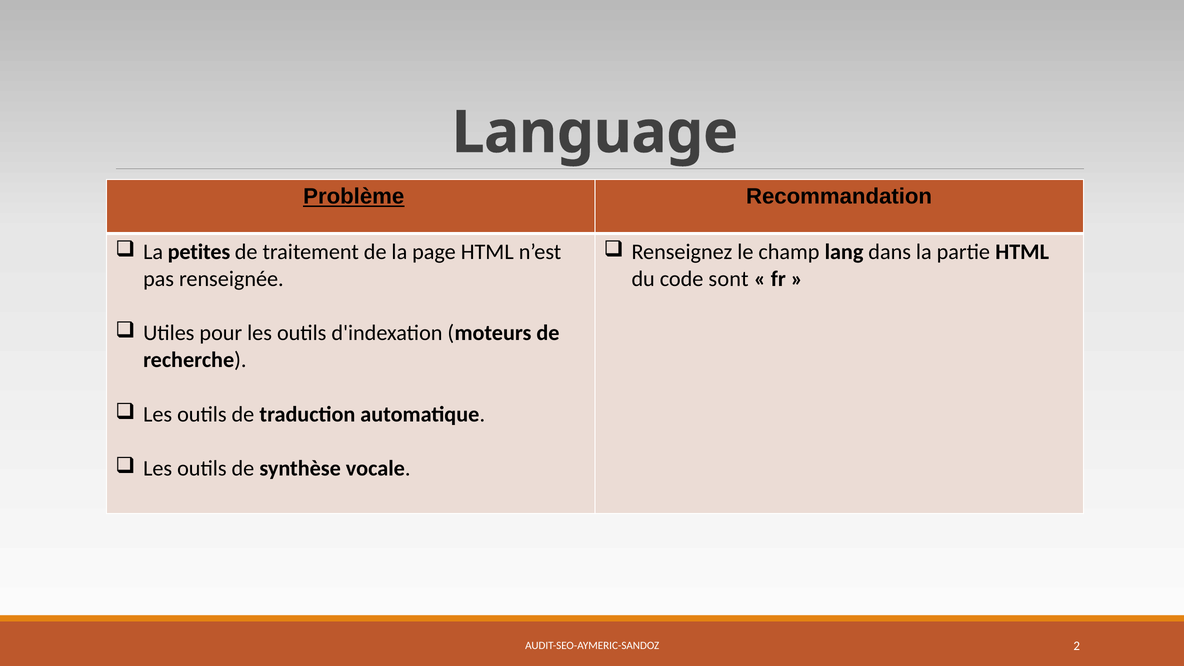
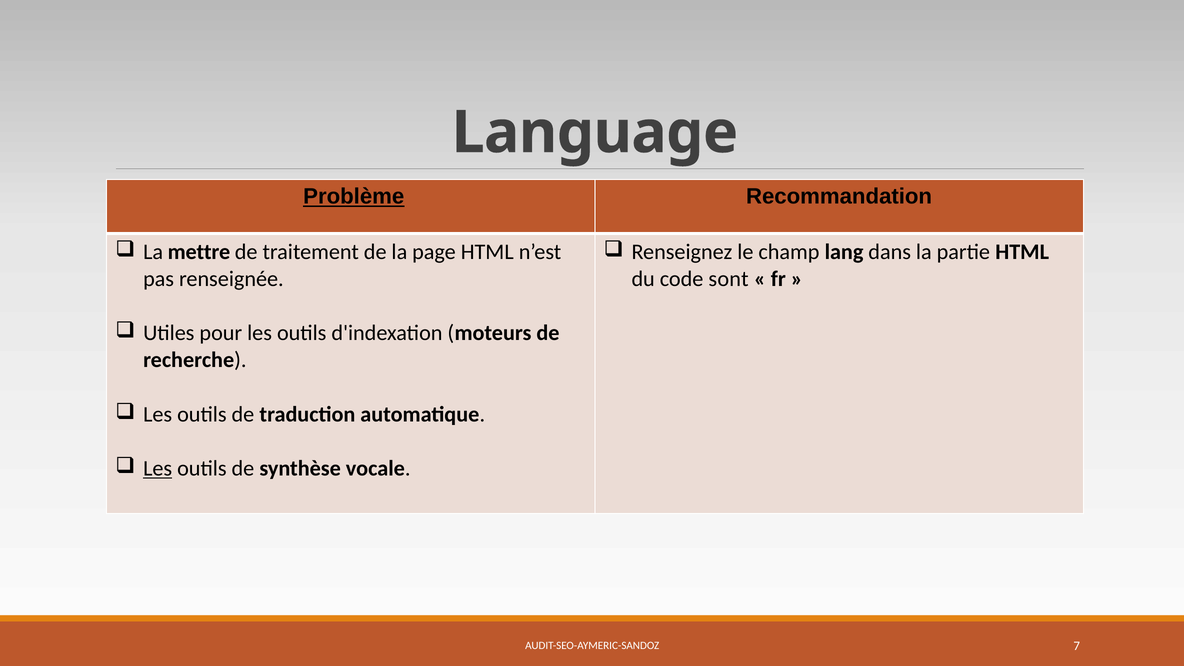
petites: petites -> mettre (199, 252)
Les underline: none -> present (158, 468)
2: 2 -> 7 (1077, 646)
